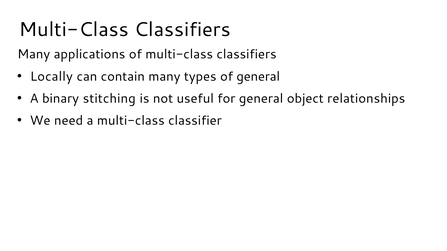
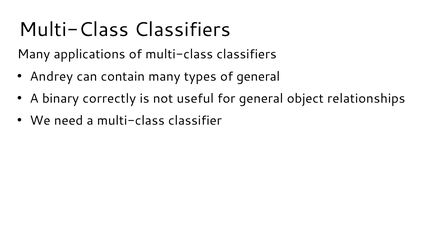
Locally: Locally -> Andrey (51, 77)
stitching: stitching -> correctly (109, 99)
